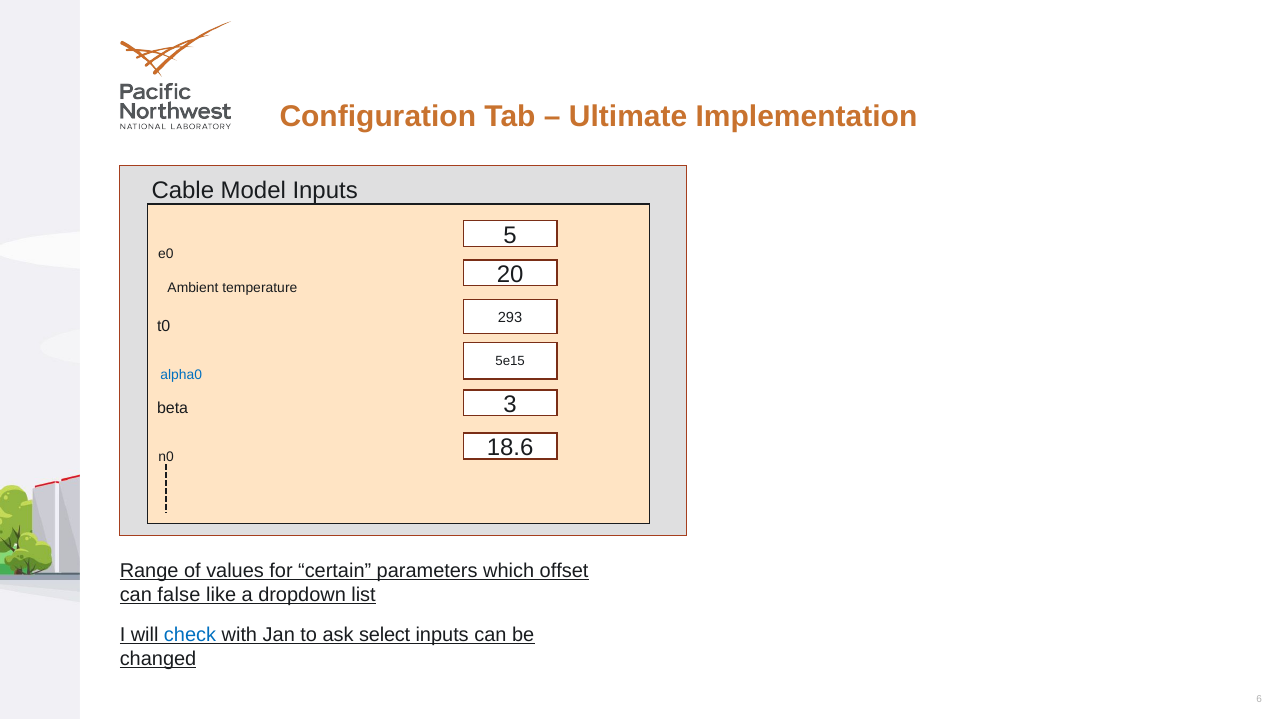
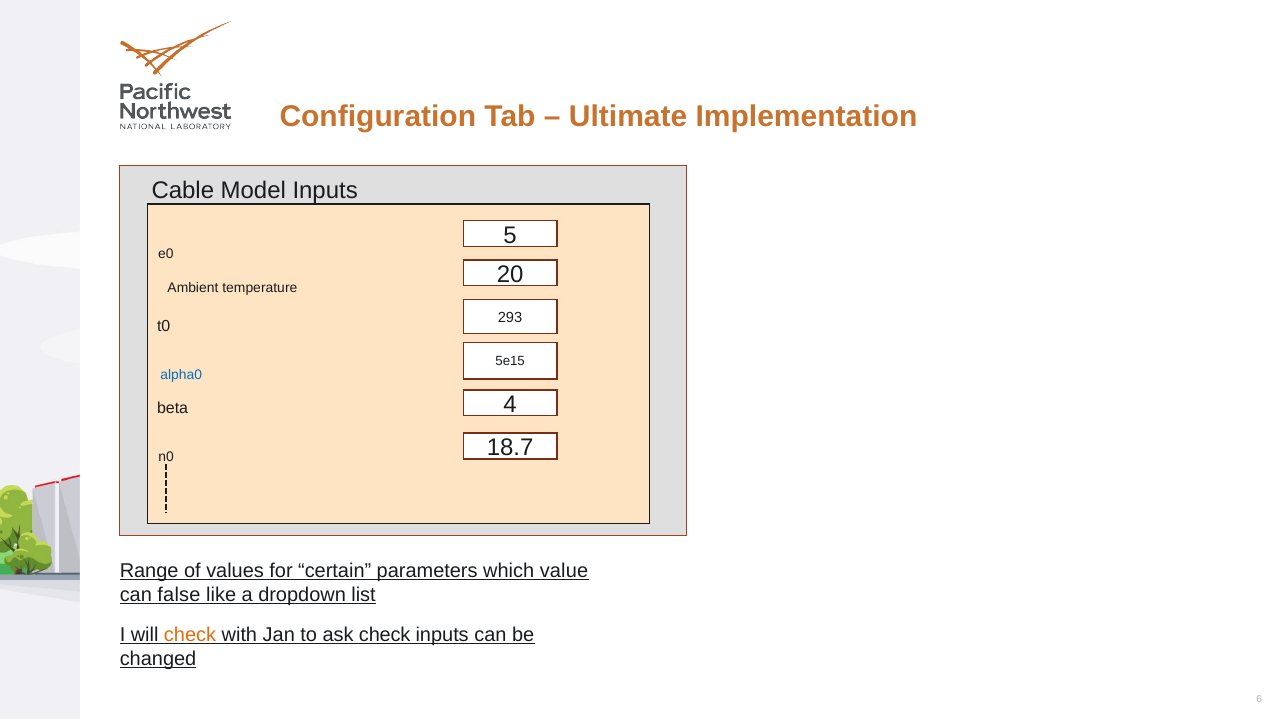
3: 3 -> 4 (510, 404)
18.6: 18.6 -> 18.7 (510, 448)
offset: offset -> value (564, 570)
check colour: blue -> orange (190, 634)
ask select: select -> check (385, 634)
